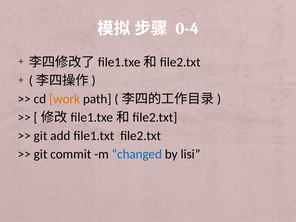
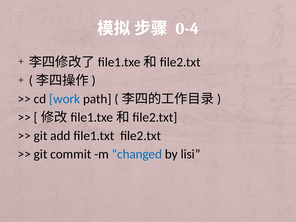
work colour: orange -> blue (65, 99)
